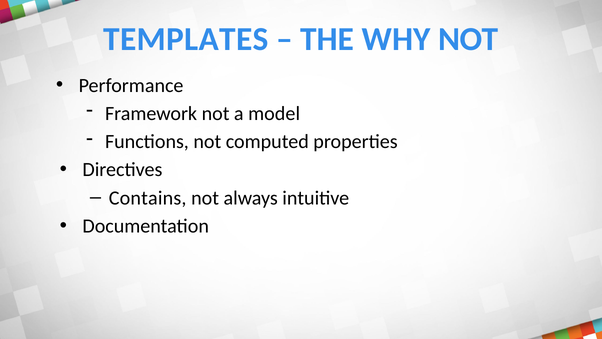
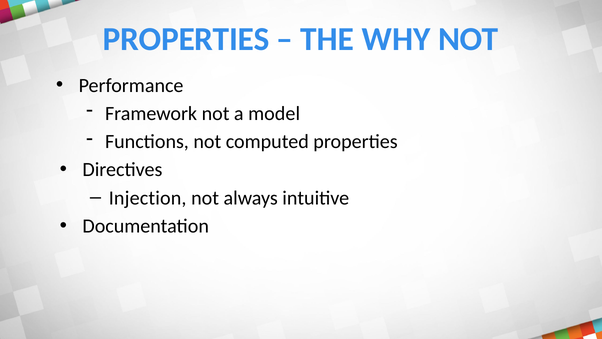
TEMPLATES: TEMPLATES -> PROPERTIES (186, 39)
Contains: Contains -> Injection (148, 198)
